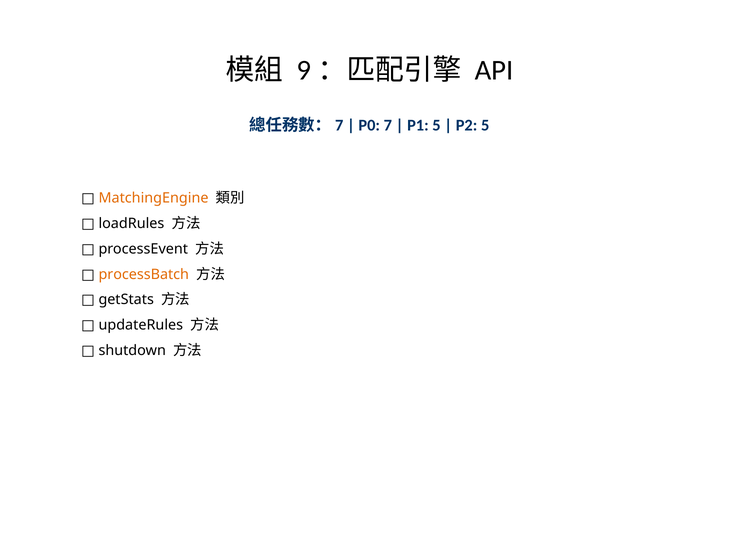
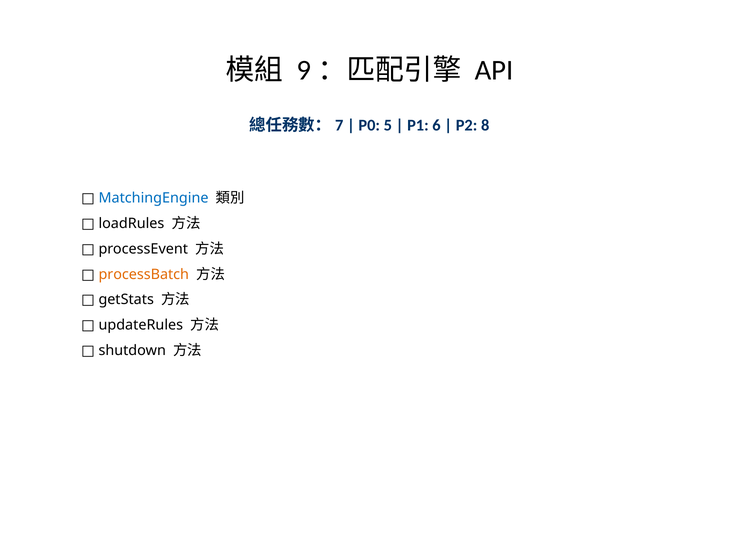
7: 7 -> 5 (388, 125)
P1 5: 5 -> 6 (437, 125)
P2 5: 5 -> 8 (485, 125)
MatchingEngine colour: orange -> blue (154, 198)
